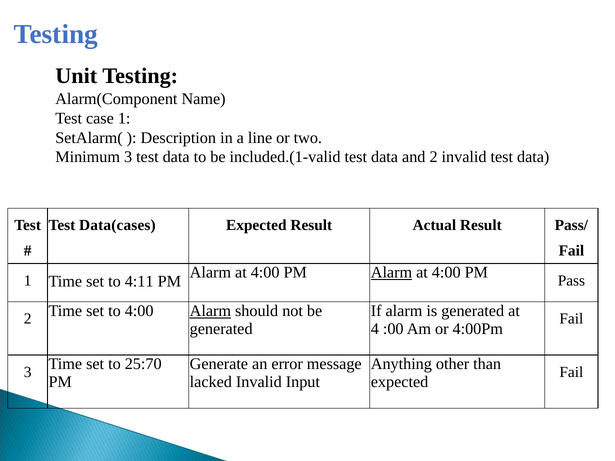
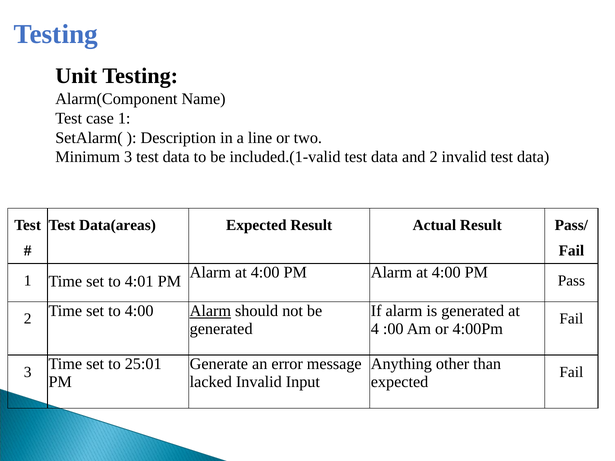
Data(cases: Data(cases -> Data(areas (117, 225)
Alarm underline: present -> none (391, 273)
4:11: 4:11 -> 4:01 (139, 282)
25:70: 25:70 -> 25:01 (143, 364)
